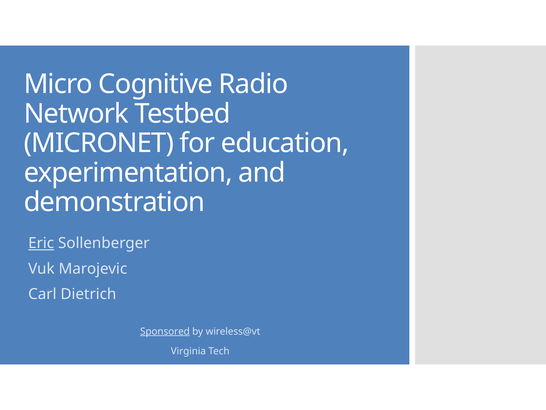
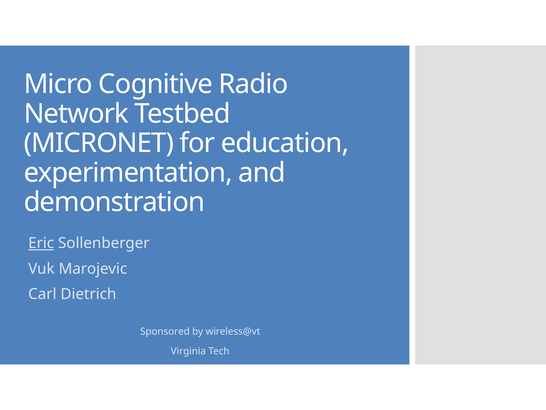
Sponsored underline: present -> none (165, 331)
